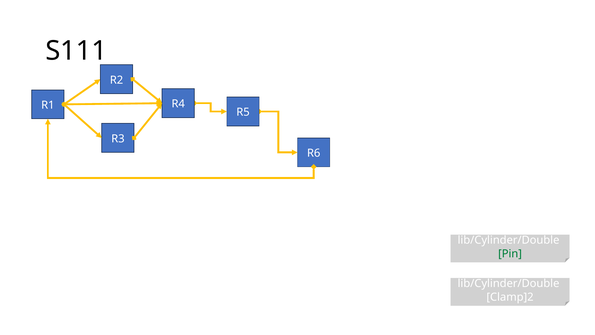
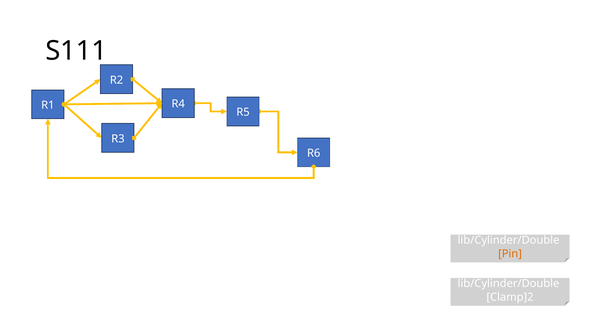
Pin colour: green -> orange (510, 253)
